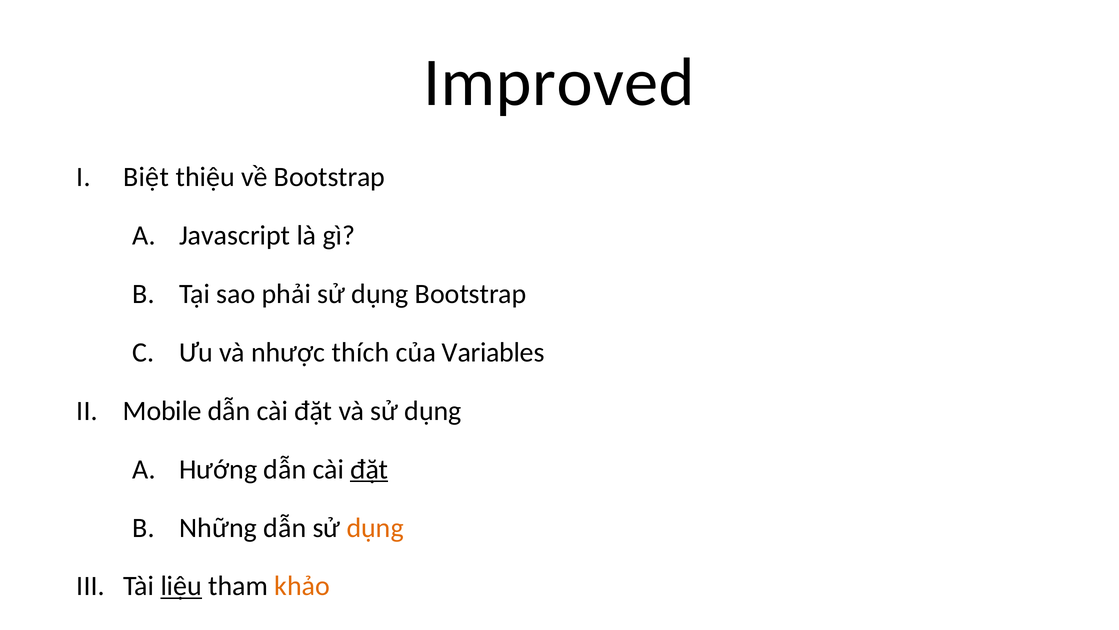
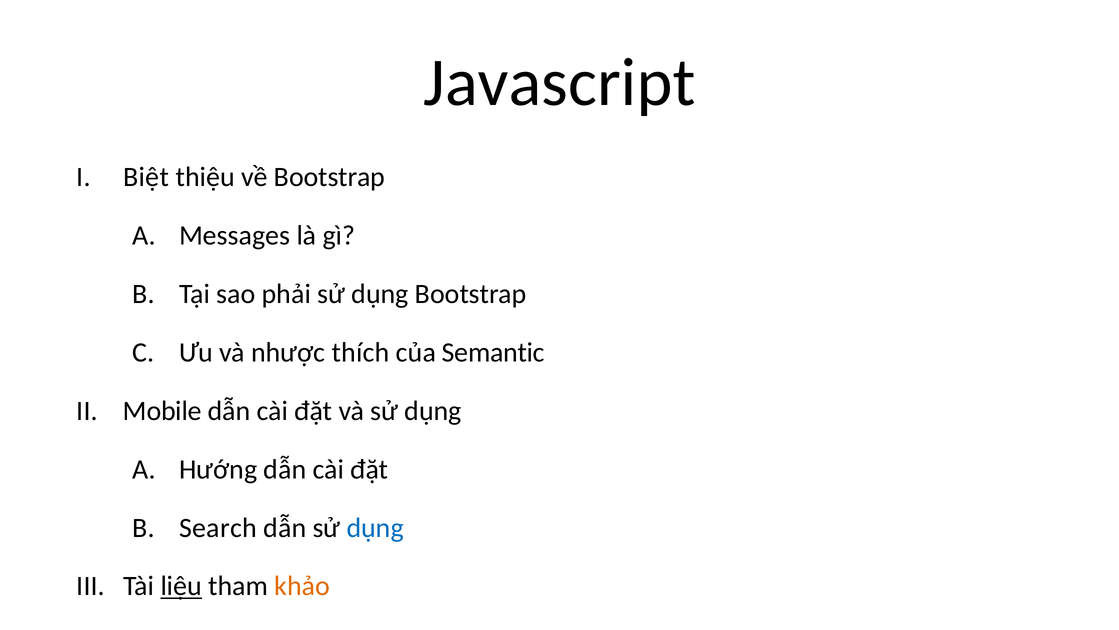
Improved: Improved -> Javascript (559, 82)
Javascript: Javascript -> Messages (235, 235)
Variables: Variables -> Semantic (493, 352)
đặt underline: present -> none (369, 469)
Những: Những -> Search (218, 527)
dụng colour: orange -> blue (375, 527)
